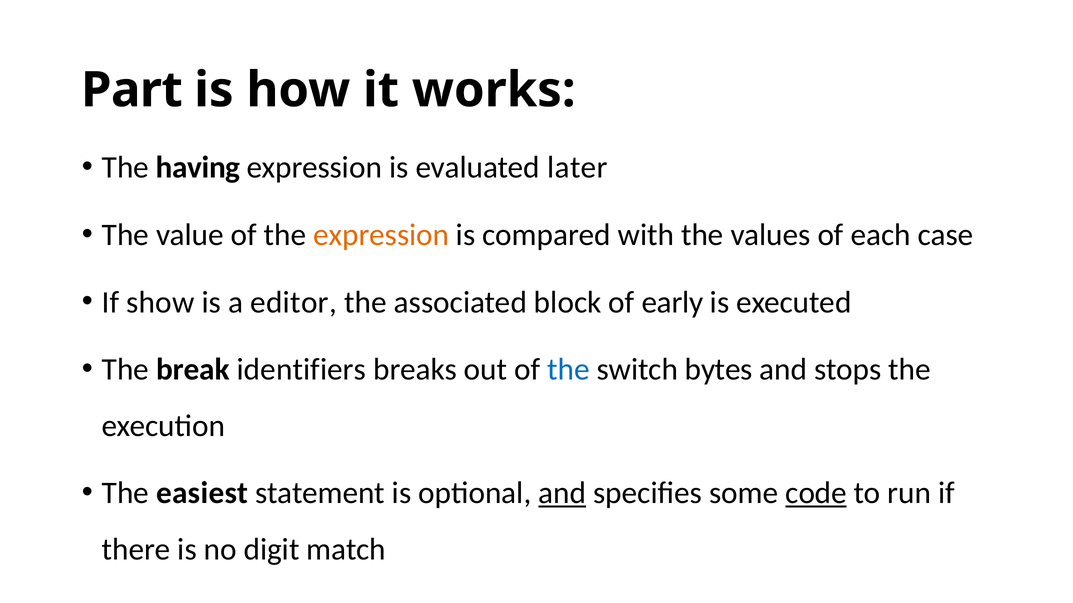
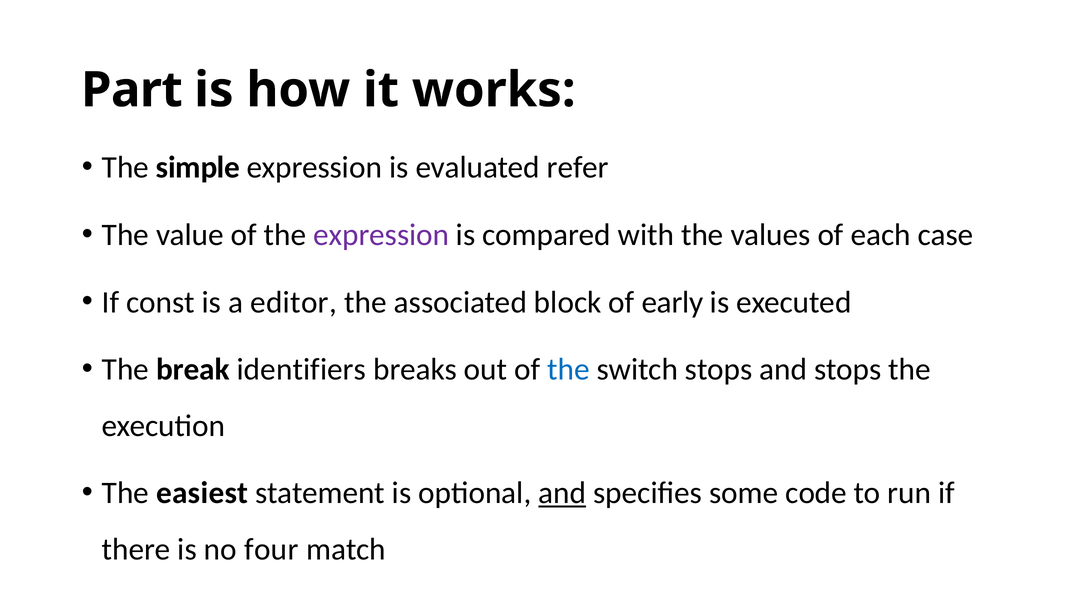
having: having -> simple (198, 168)
later: later -> refer (578, 168)
expression colour: orange -> purple (381, 235)
show: show -> const (161, 303)
switch bytes: bytes -> stops (719, 370)
code underline: present -> none (816, 494)
digit: digit -> four (271, 550)
